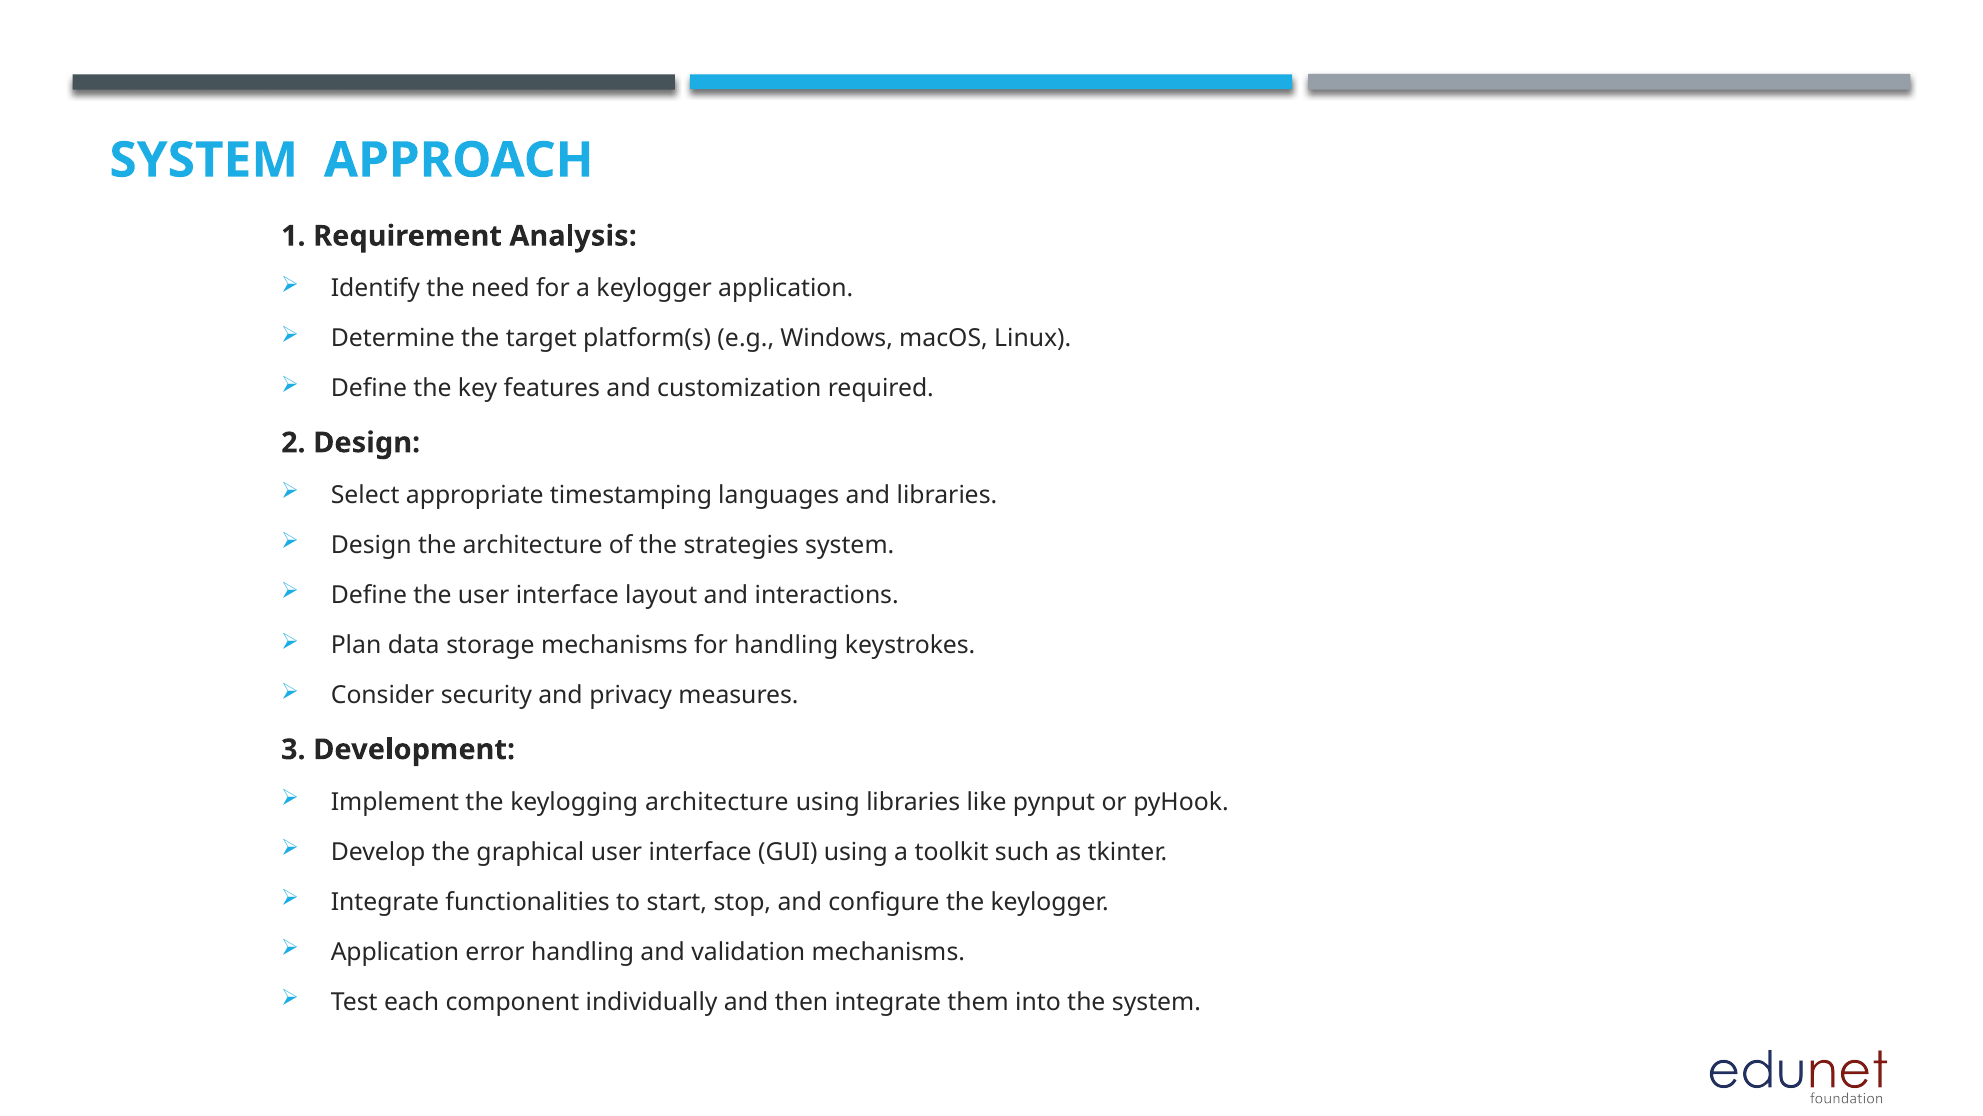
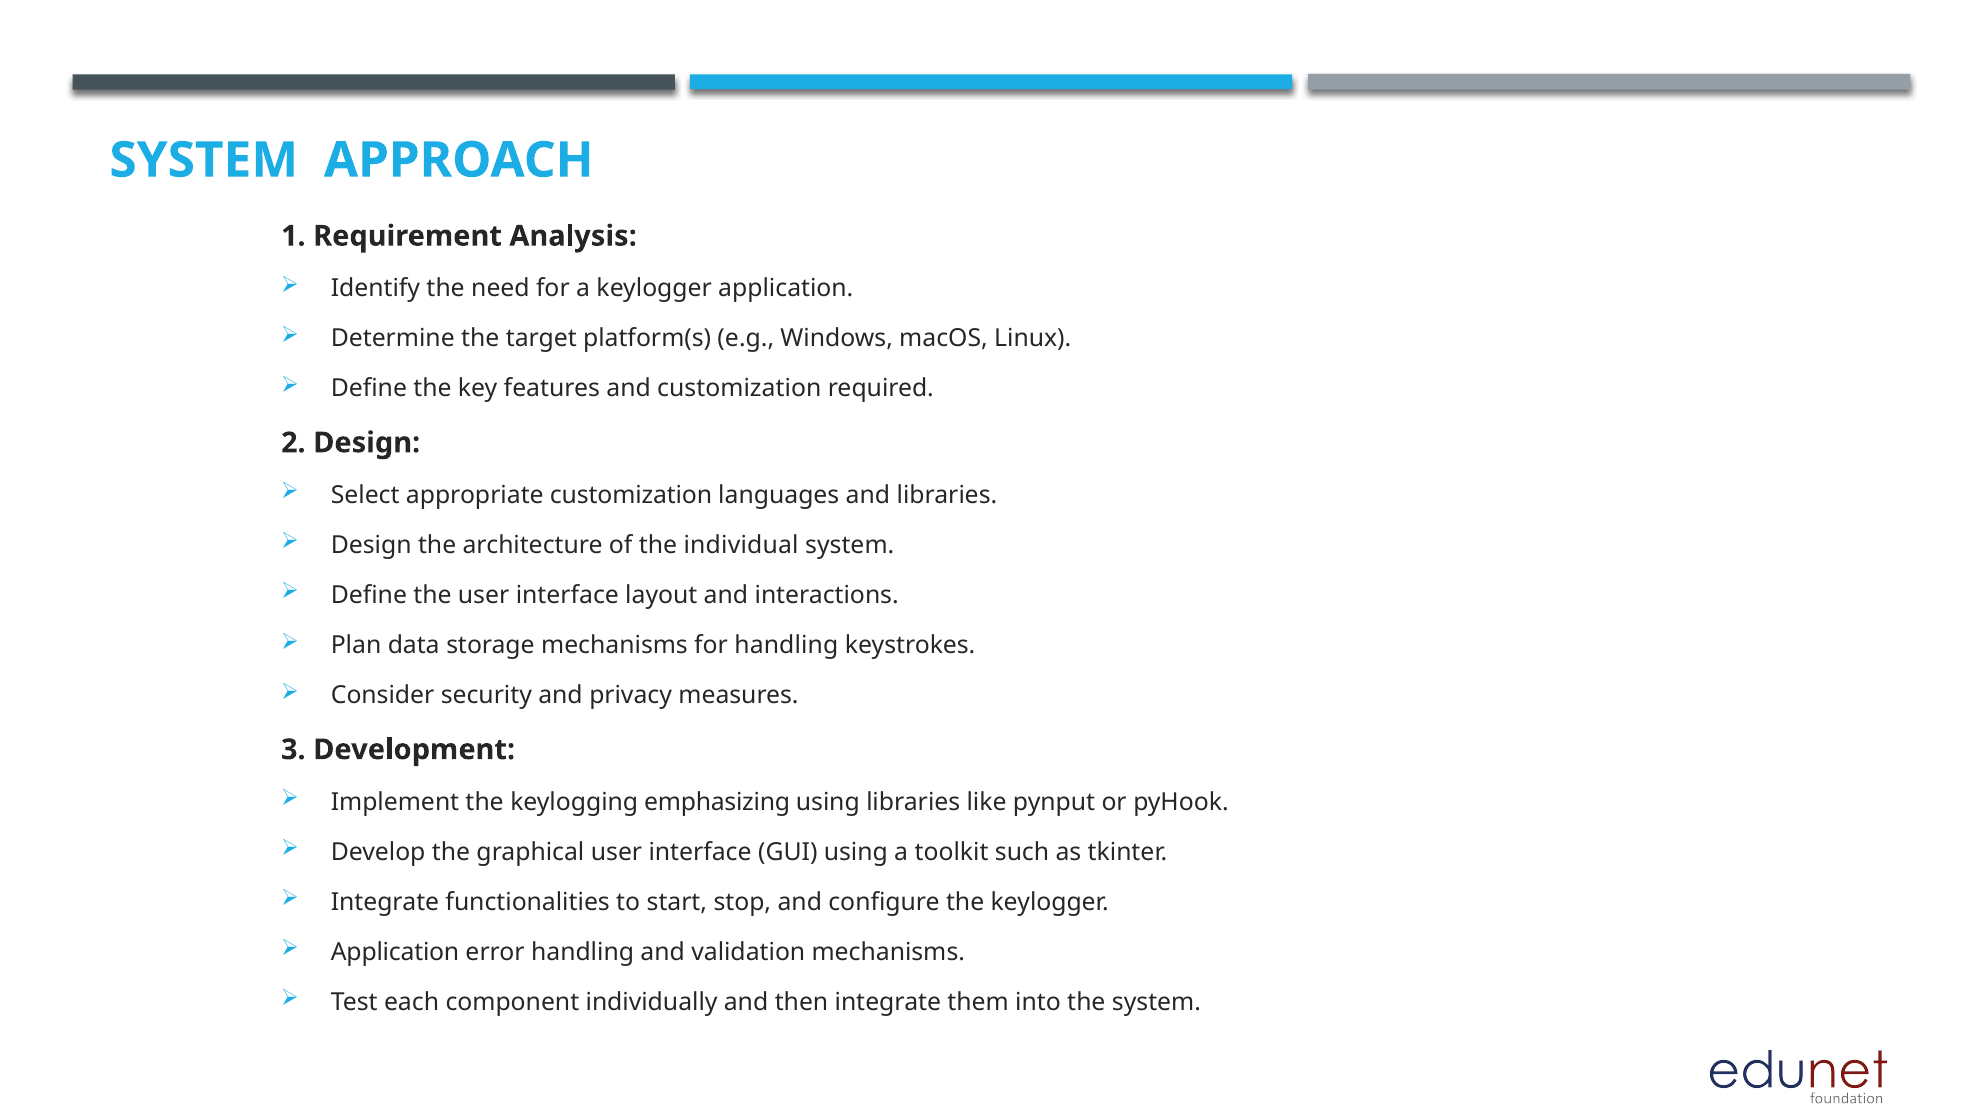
appropriate timestamping: timestamping -> customization (631, 495)
strategies: strategies -> individual (741, 545)
keylogging architecture: architecture -> emphasizing (717, 801)
